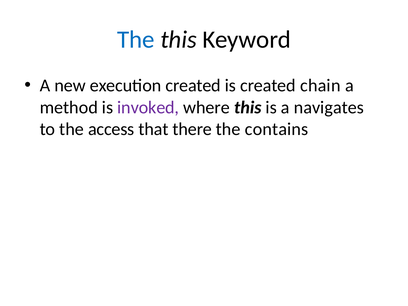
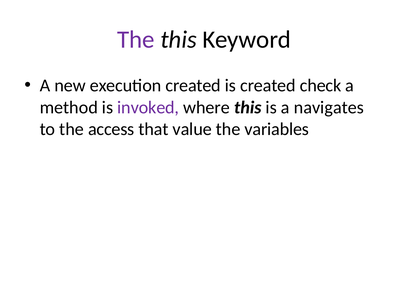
The colour: blue -> purple (136, 39)
chain: chain -> check (321, 86)
there: there -> value (192, 129)
contains: contains -> variables (277, 129)
